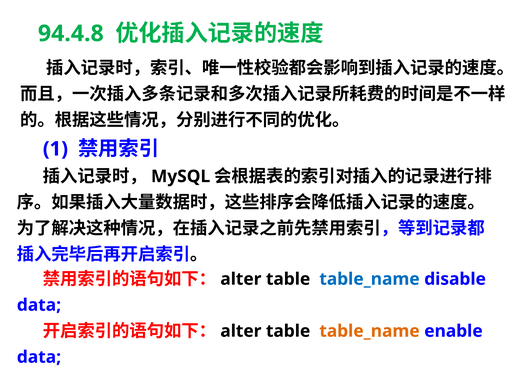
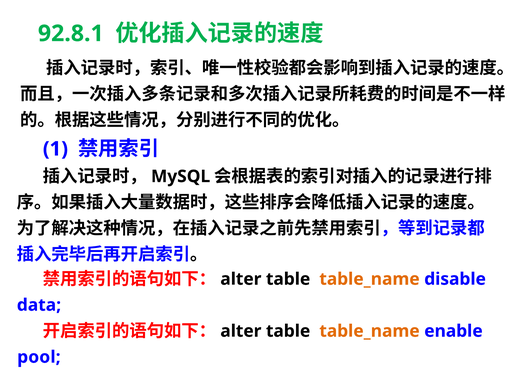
94.4.8: 94.4.8 -> 92.8.1 (71, 34)
table_name colour: blue -> orange (369, 279)
data: data -> pool (39, 357)
